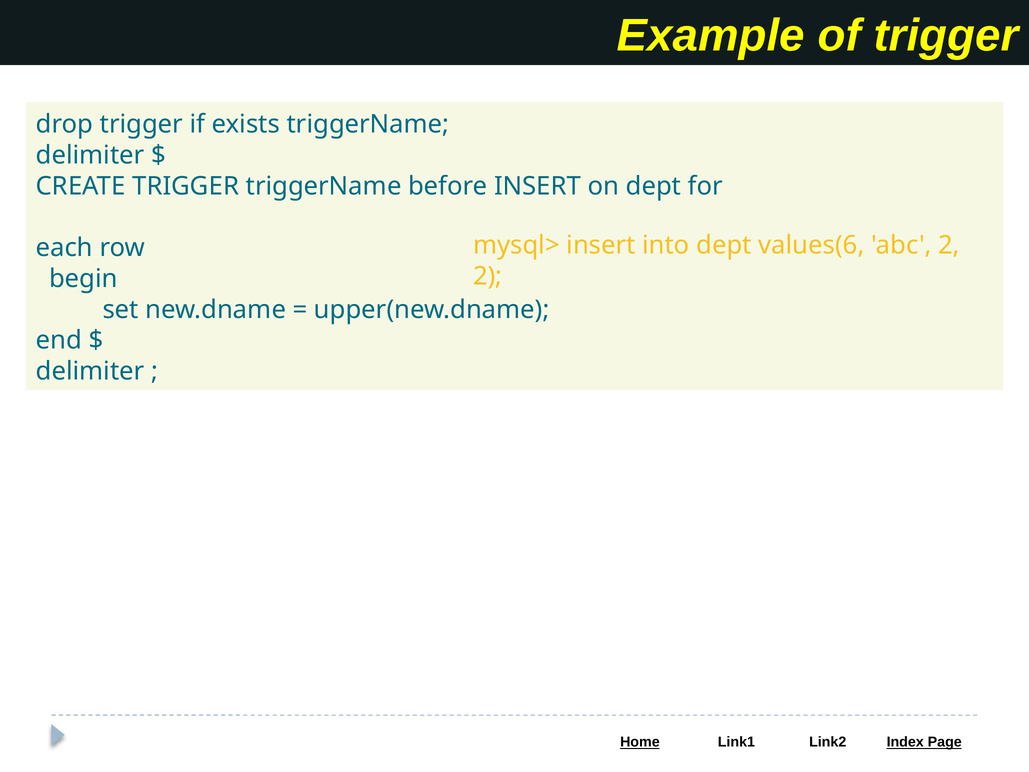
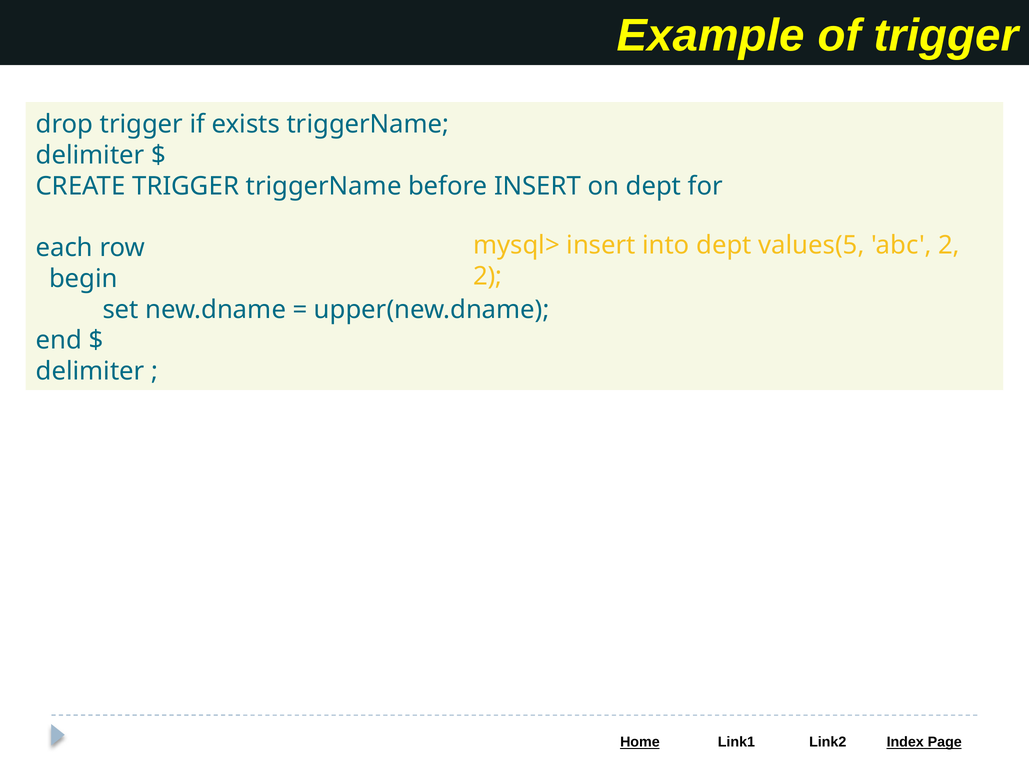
values(6: values(6 -> values(5 (811, 245)
